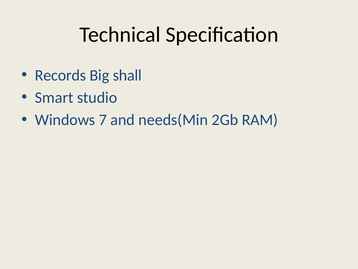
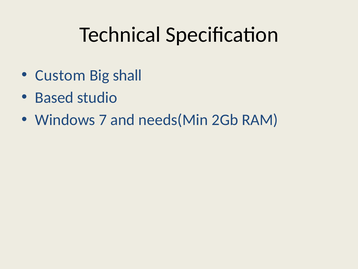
Records: Records -> Custom (60, 75)
Smart: Smart -> Based (54, 97)
